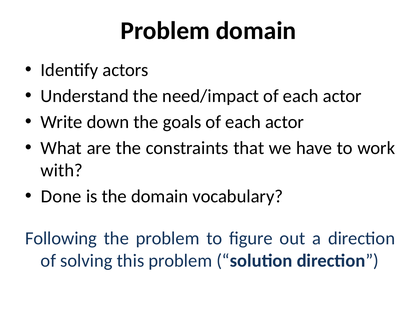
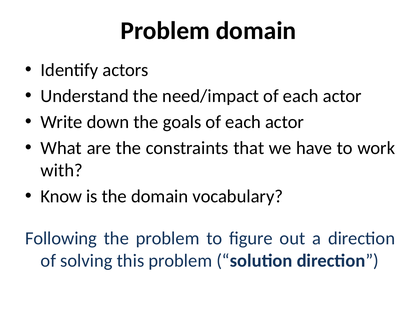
Done: Done -> Know (61, 196)
